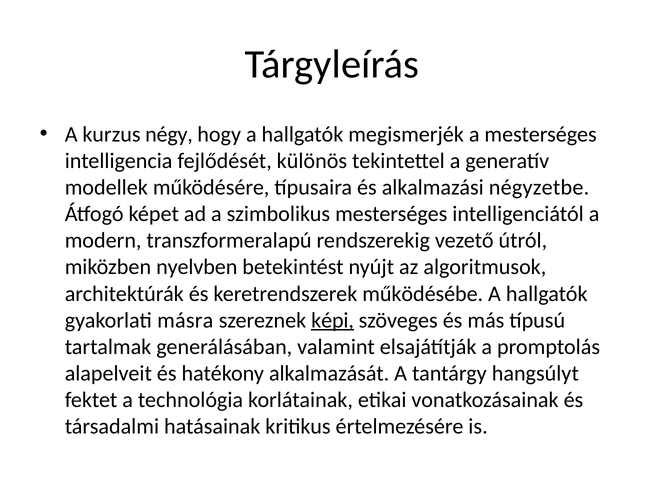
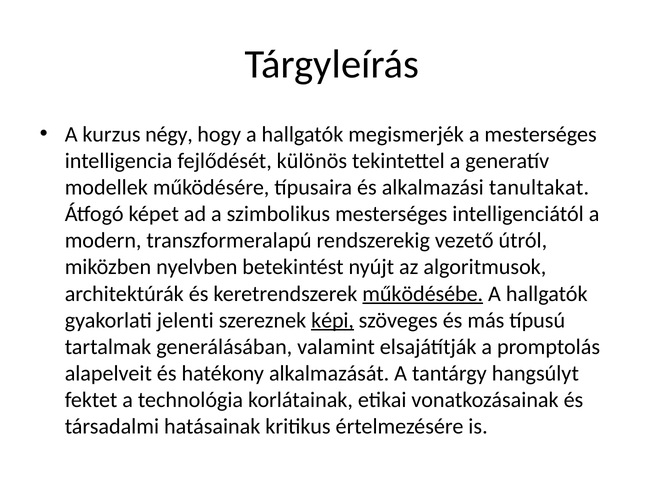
négyzetbe: négyzetbe -> tanultakat (539, 187)
működésébe underline: none -> present (423, 294)
másra: másra -> jelenti (185, 320)
